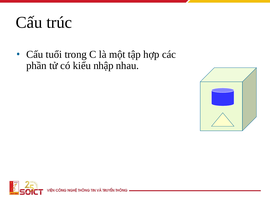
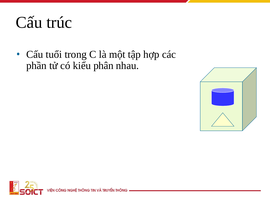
nhập: nhập -> phân (103, 66)
